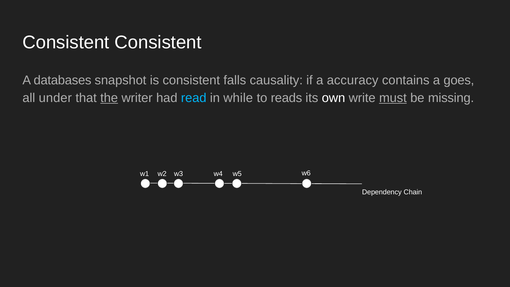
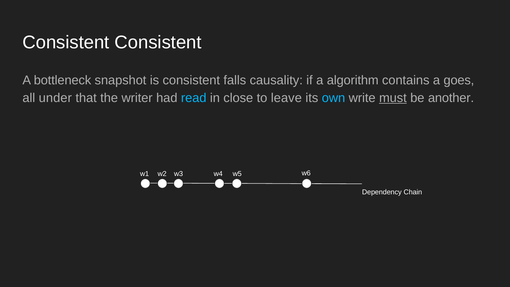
databases: databases -> bottleneck (62, 80)
accuracy: accuracy -> algorithm (353, 80)
the underline: present -> none (109, 98)
while: while -> close (238, 98)
reads: reads -> leave (286, 98)
own colour: white -> light blue (333, 98)
missing: missing -> another (451, 98)
